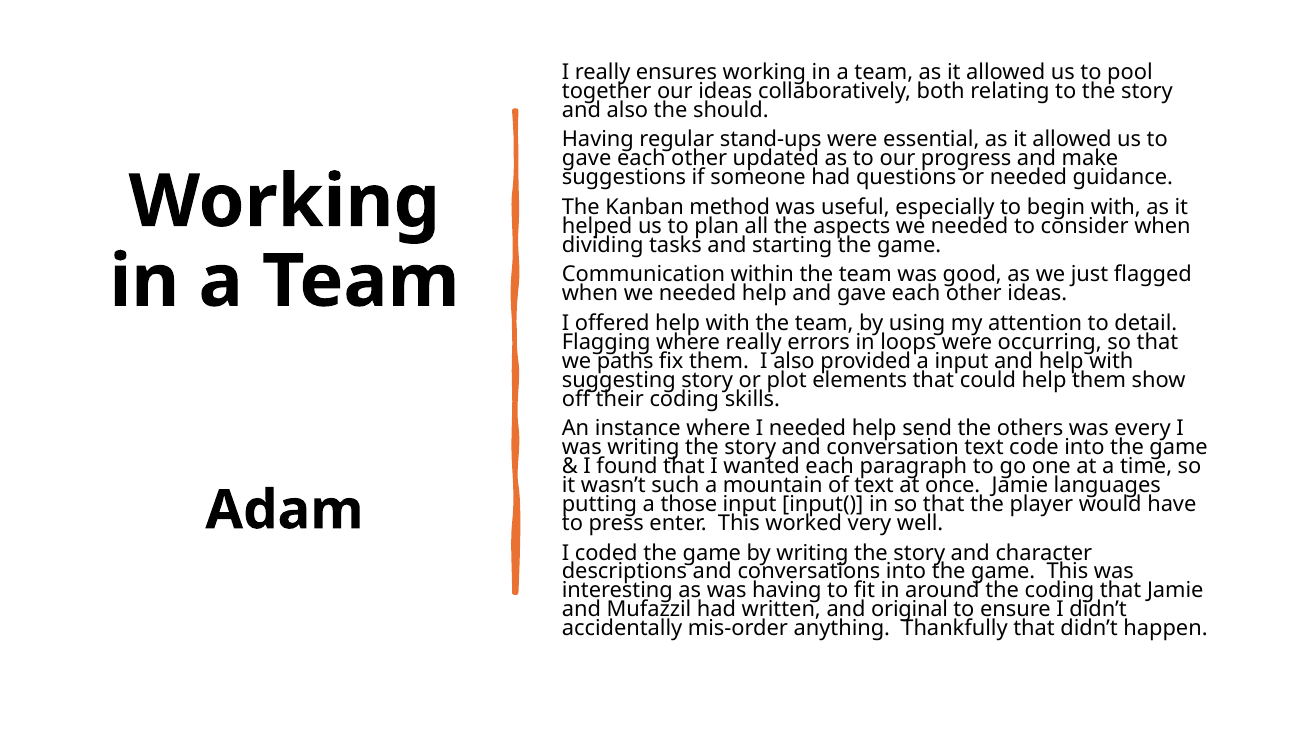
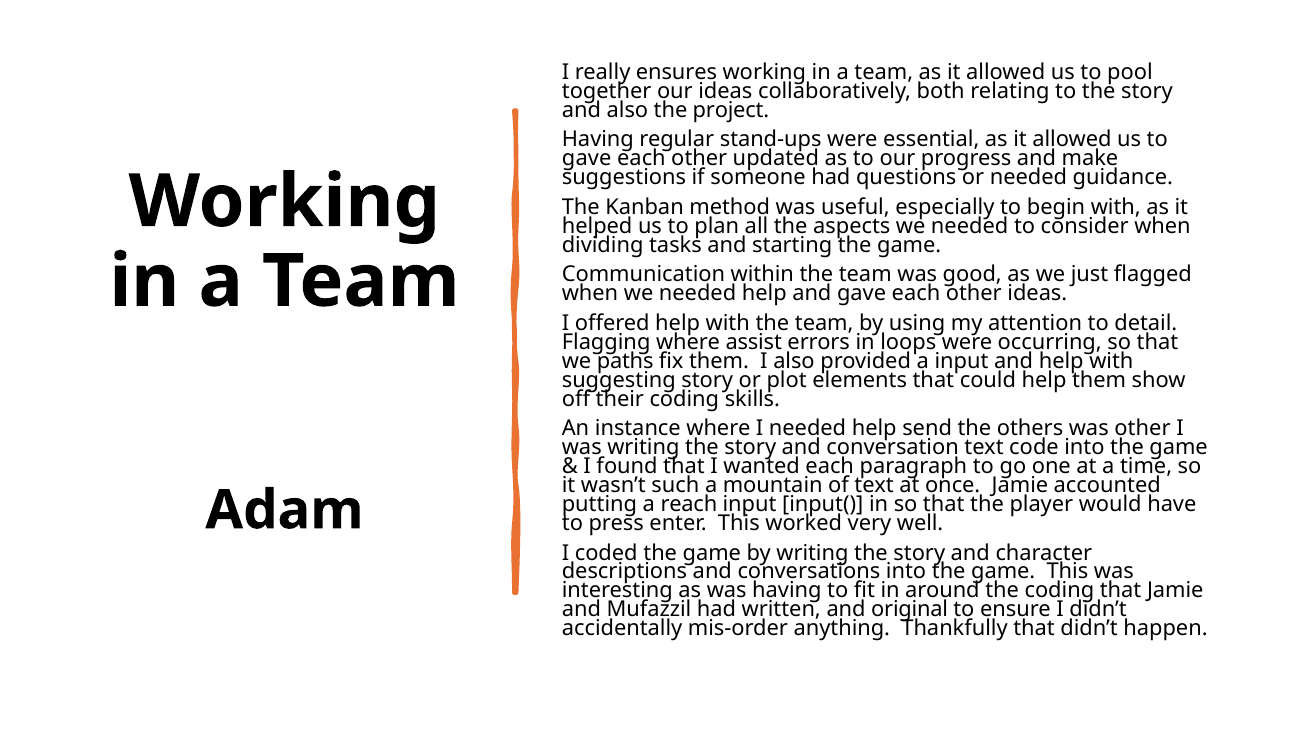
should: should -> project (731, 110)
where really: really -> assist (754, 343)
was every: every -> other (1142, 429)
languages: languages -> accounted (1107, 486)
those: those -> reach (689, 505)
